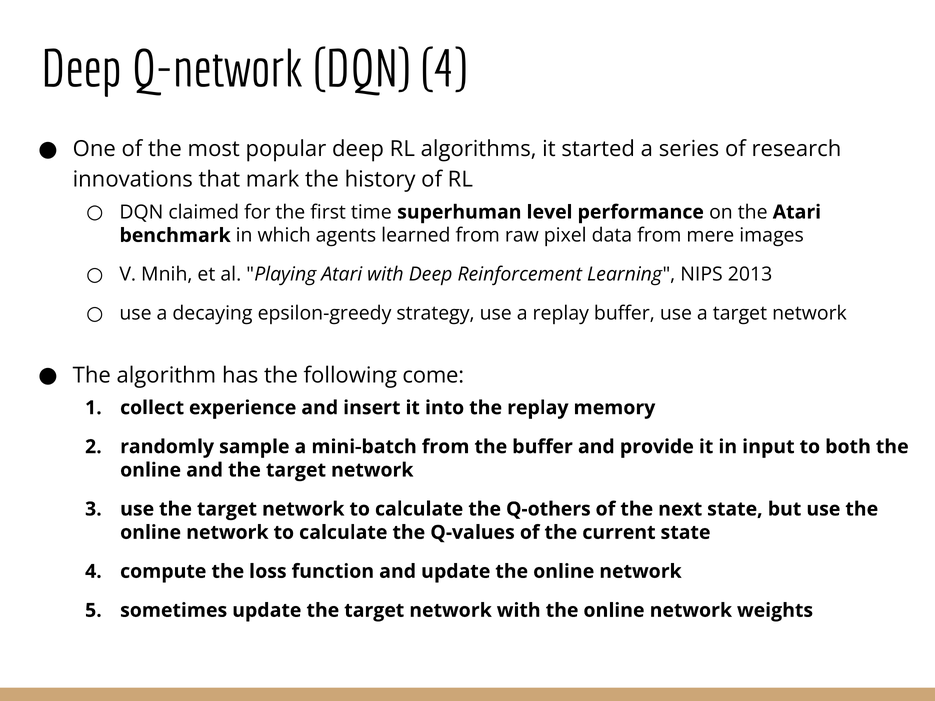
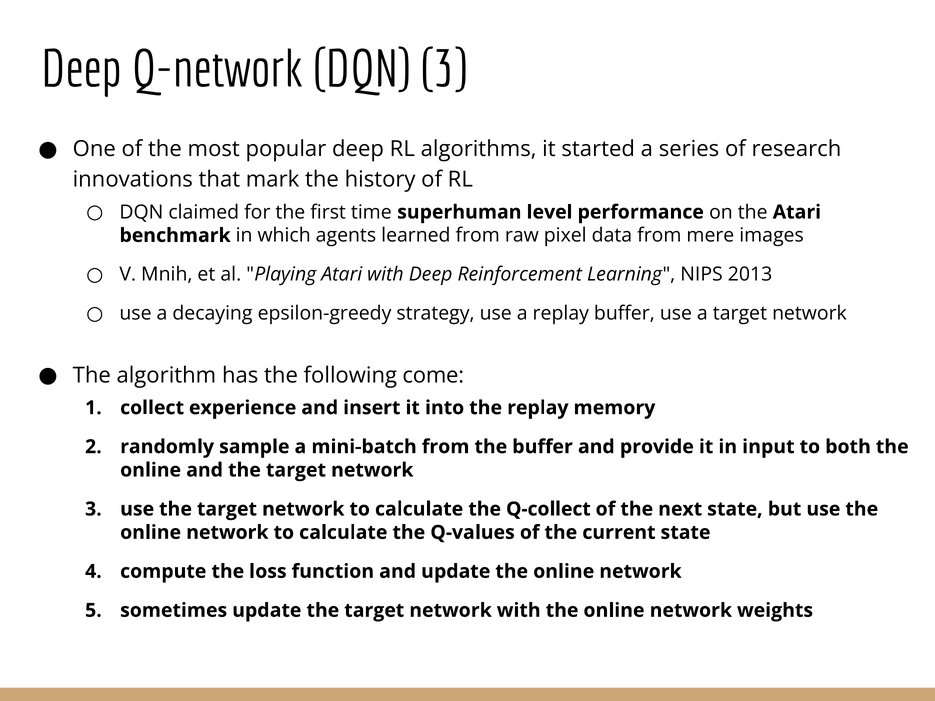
DQN 4: 4 -> 3 (445, 70)
Q-others: Q-others -> Q-collect (548, 509)
